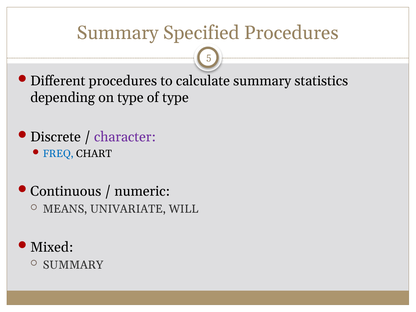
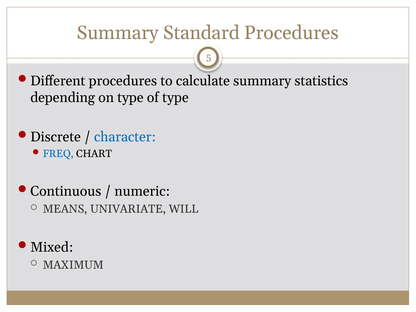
Specified: Specified -> Standard (201, 33)
character colour: purple -> blue (125, 137)
SUMMARY: SUMMARY -> MAXIMUM (73, 265)
